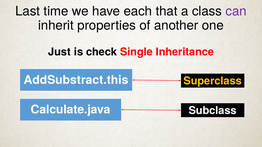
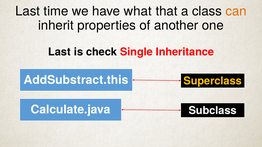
each: each -> what (138, 11)
can colour: purple -> orange (236, 11)
Just: Just -> Last (59, 52)
